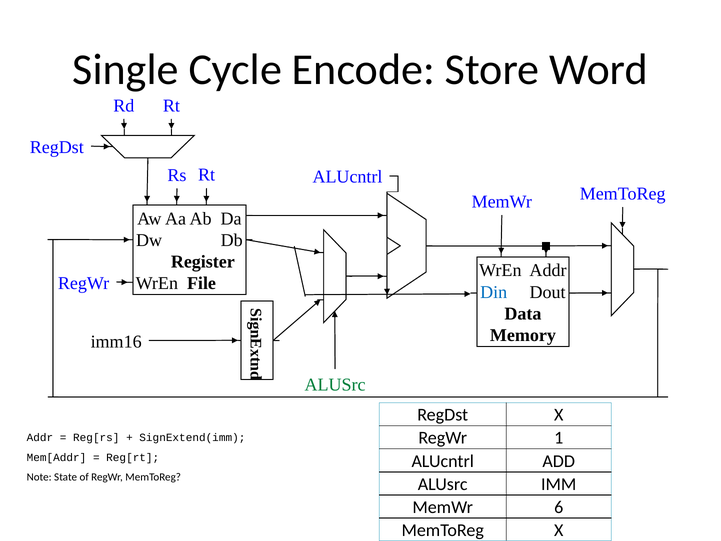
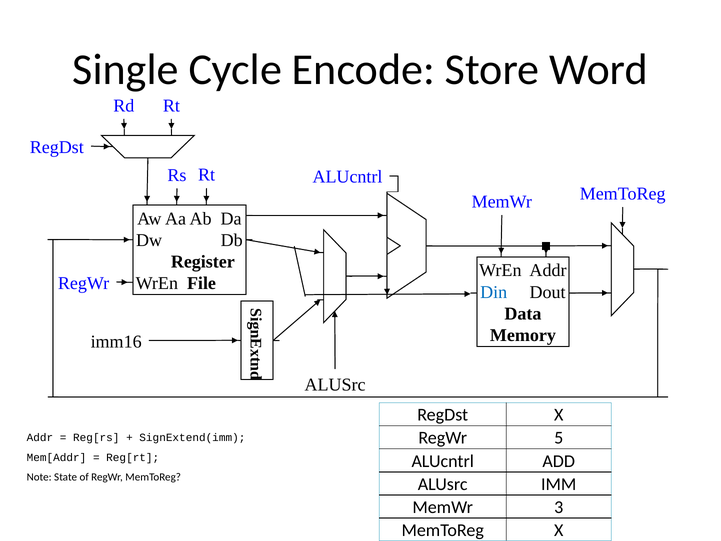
ALUSrc colour: green -> black (335, 384)
1: 1 -> 5 (559, 438)
6: 6 -> 3 (559, 507)
